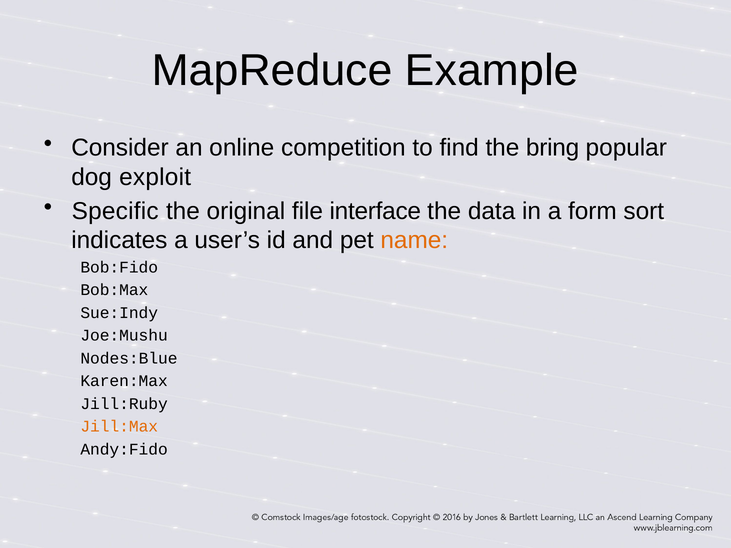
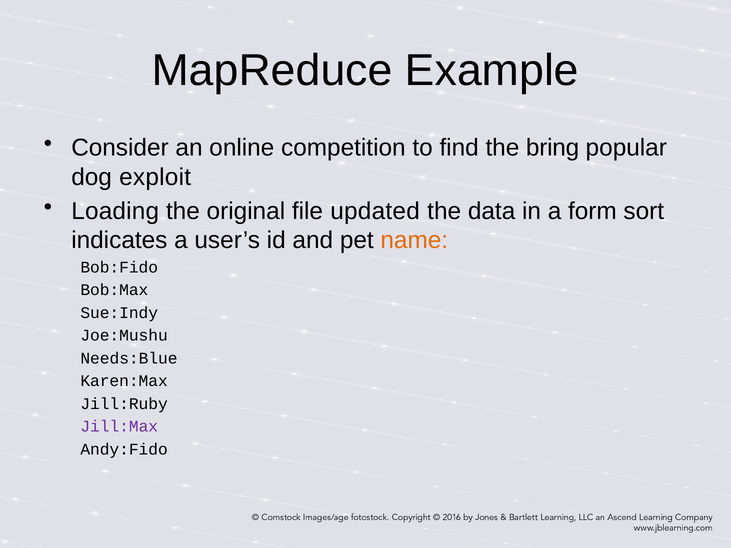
Specific: Specific -> Loading (115, 211)
interface: interface -> updated (375, 211)
Nodes:Blue: Nodes:Blue -> Needs:Blue (129, 358)
Jill:Max colour: orange -> purple (119, 427)
